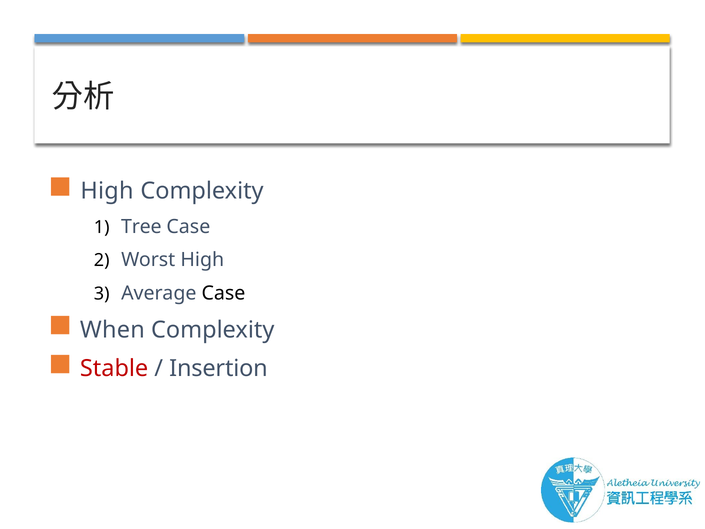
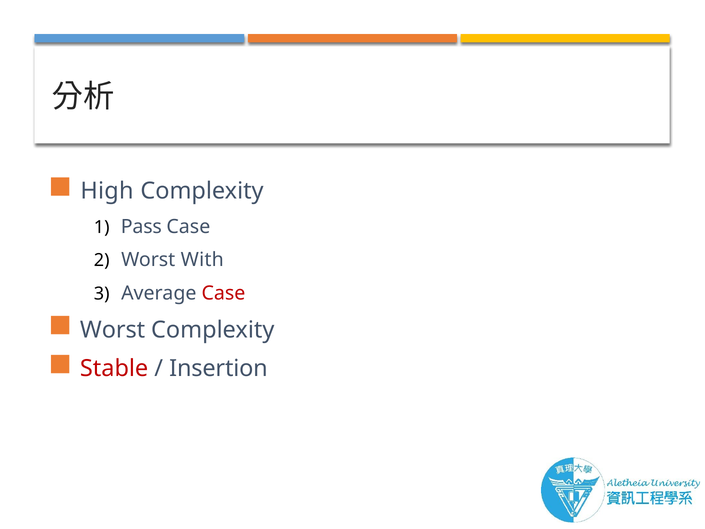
Tree: Tree -> Pass (141, 226)
Worst High: High -> With (202, 260)
Case colour: black -> red (223, 293)
When: When -> Worst (113, 330)
